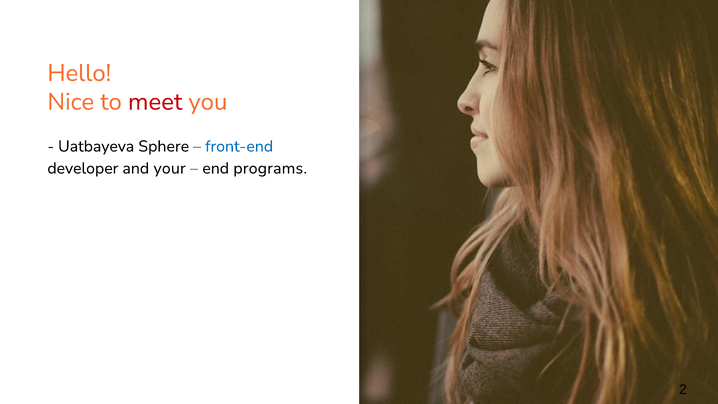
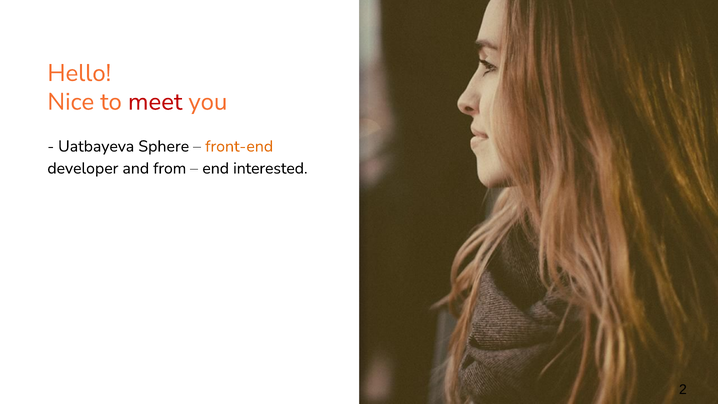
front-end colour: blue -> orange (239, 146)
your: your -> from (170, 168)
programs: programs -> interested (270, 168)
